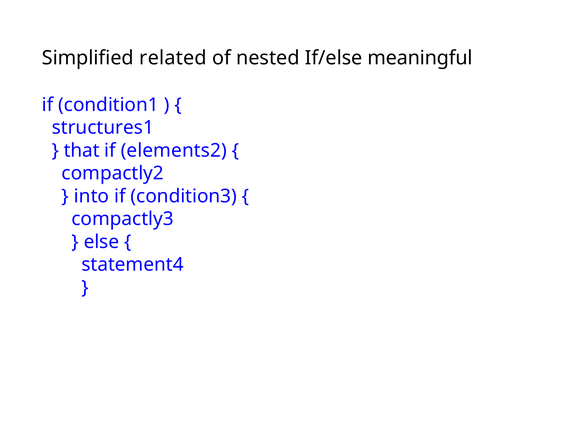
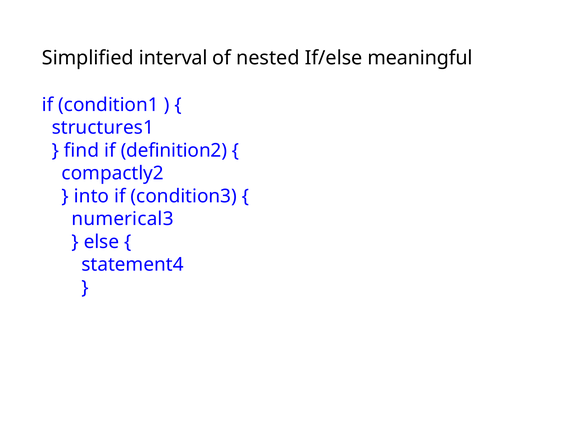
related: related -> interval (173, 58)
that: that -> find (82, 151)
elements2: elements2 -> definition2 (174, 151)
compactly3: compactly3 -> numerical3 (123, 219)
